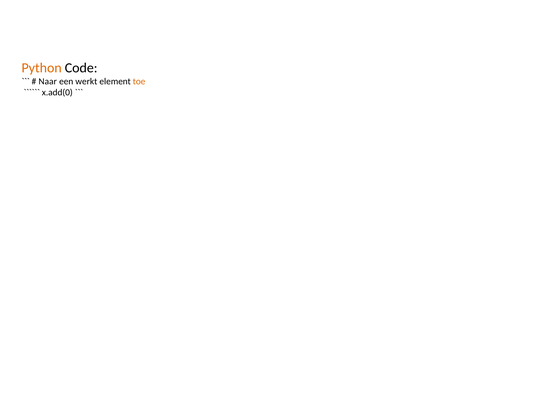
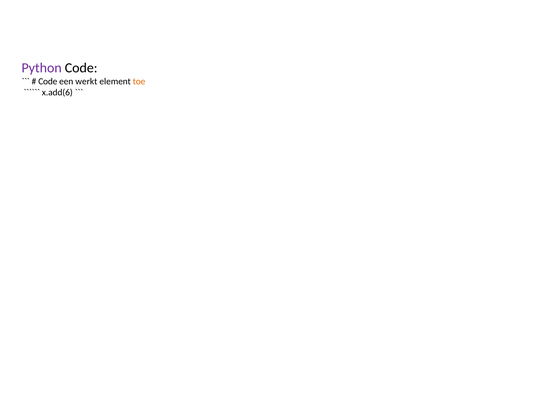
Python colour: orange -> purple (42, 68)
Naar: Naar -> Code (48, 81)
x.add(0: x.add(0 -> x.add(6 (57, 92)
